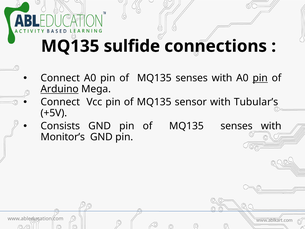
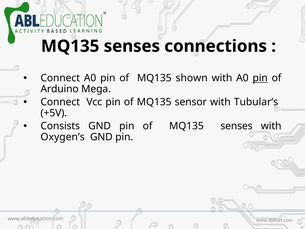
sulfide: sulfide -> senses (132, 46)
senses: senses -> shown (192, 78)
Arduino underline: present -> none (60, 89)
Monitor’s: Monitor’s -> Oxygen’s (63, 137)
